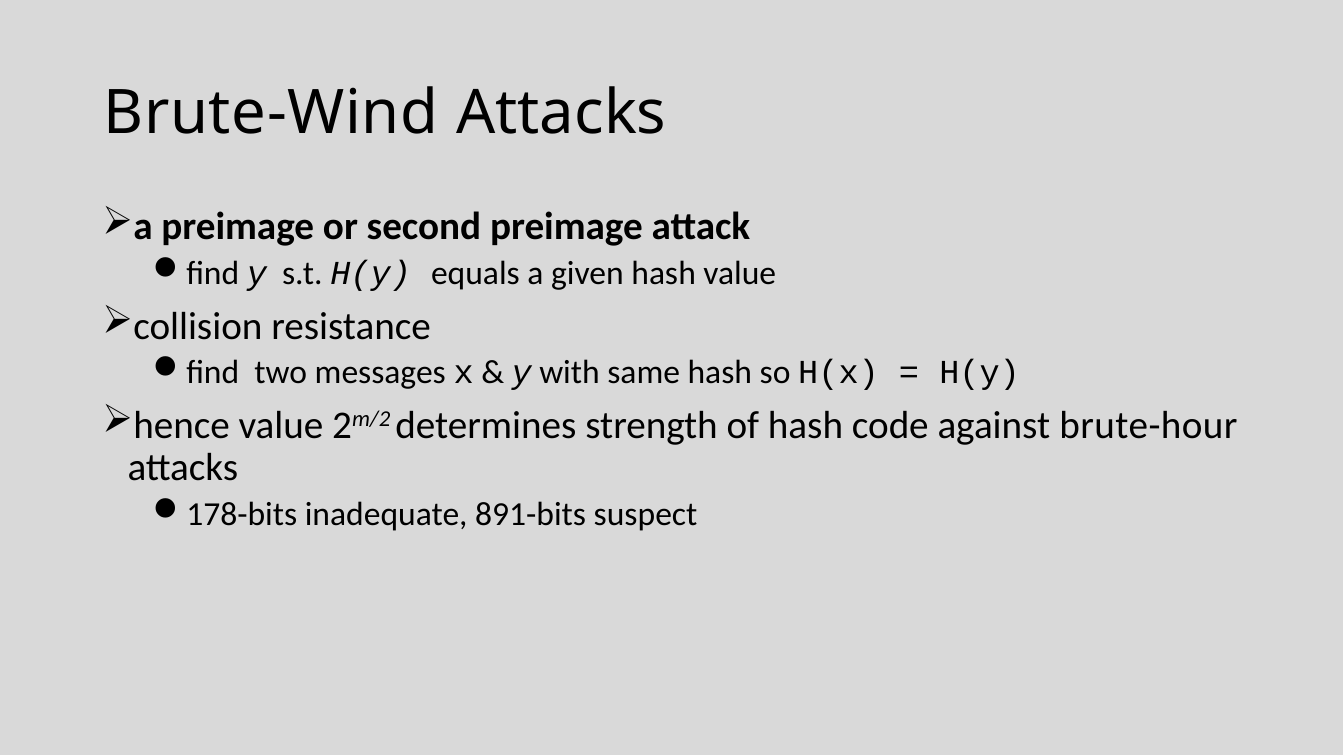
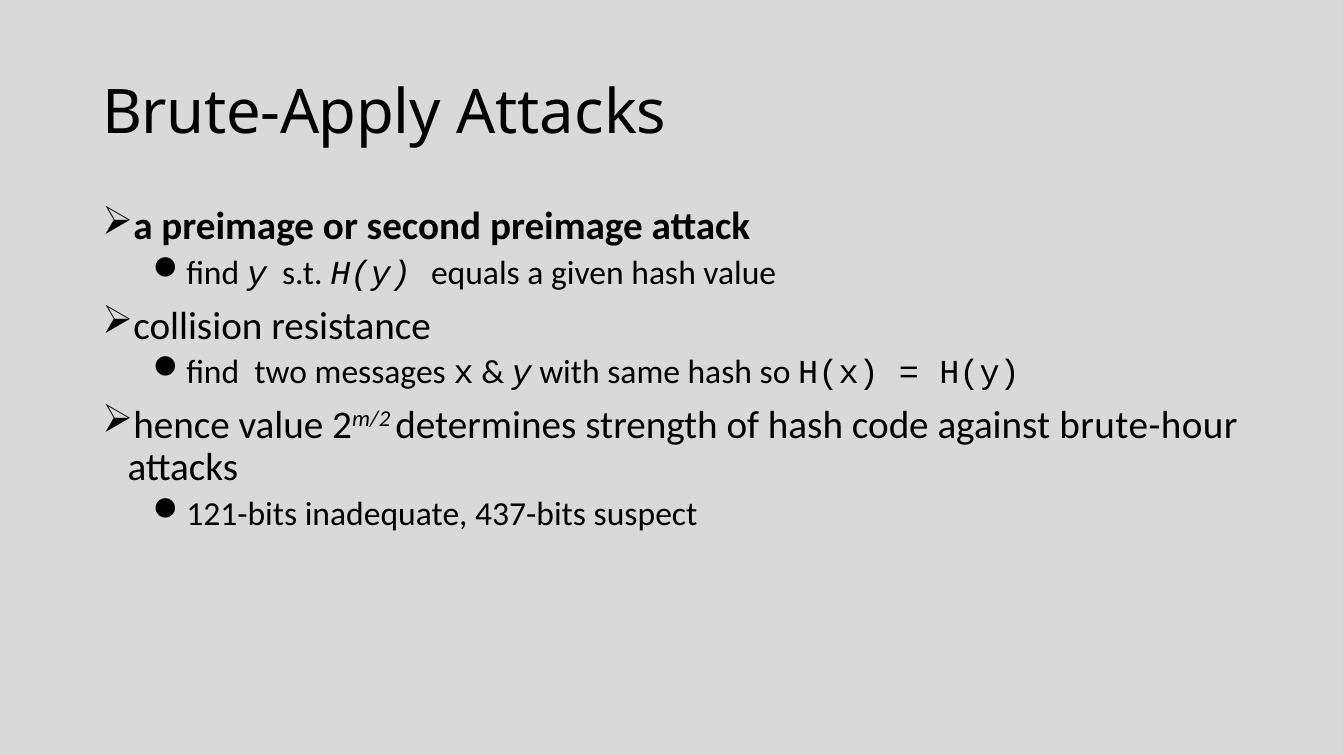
Brute-Wind: Brute-Wind -> Brute-Apply (272, 113)
178-bits: 178-bits -> 121-bits (242, 514)
891-bits: 891-bits -> 437-bits (531, 514)
